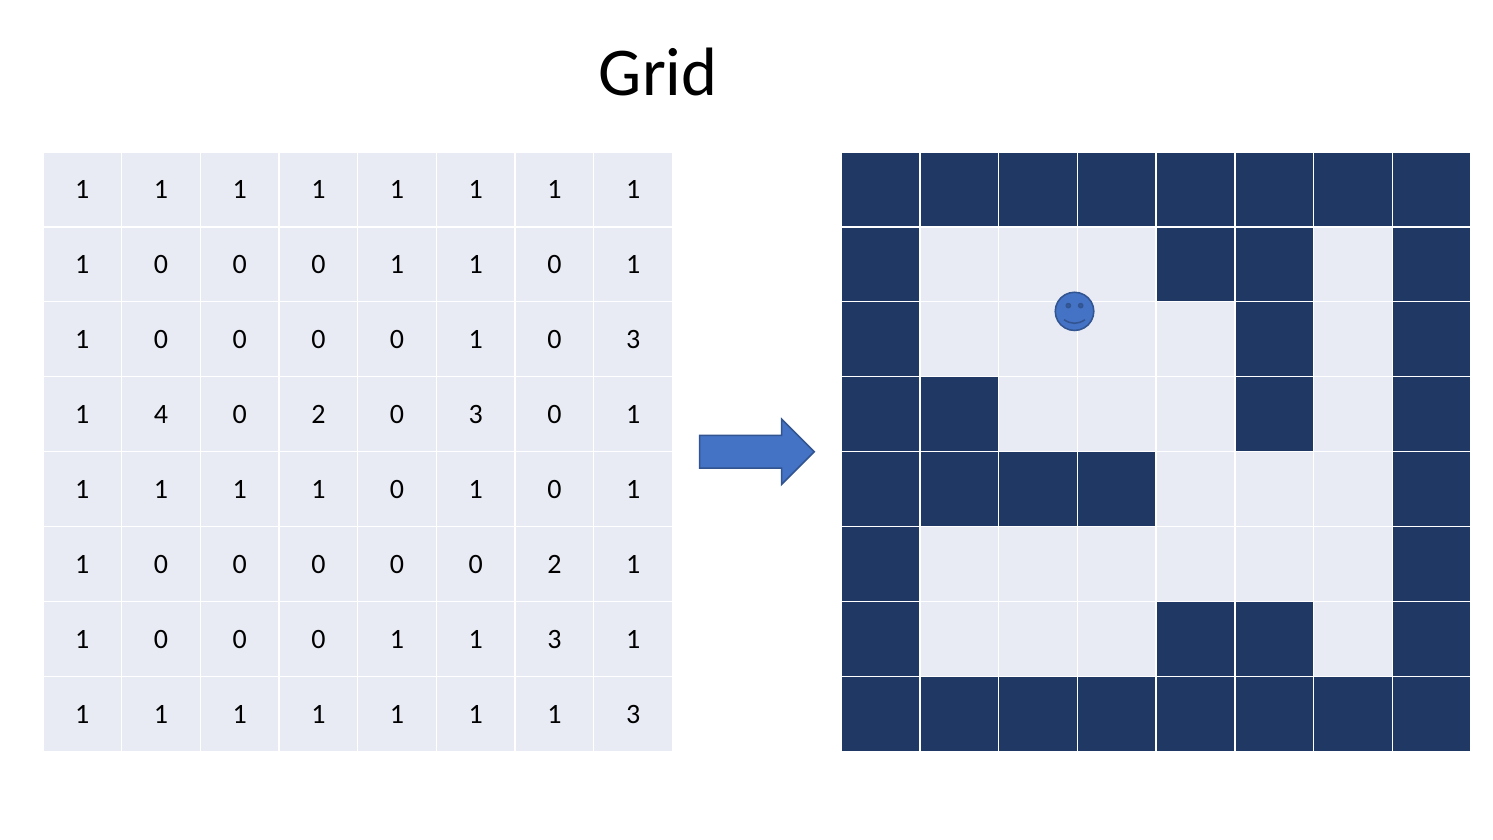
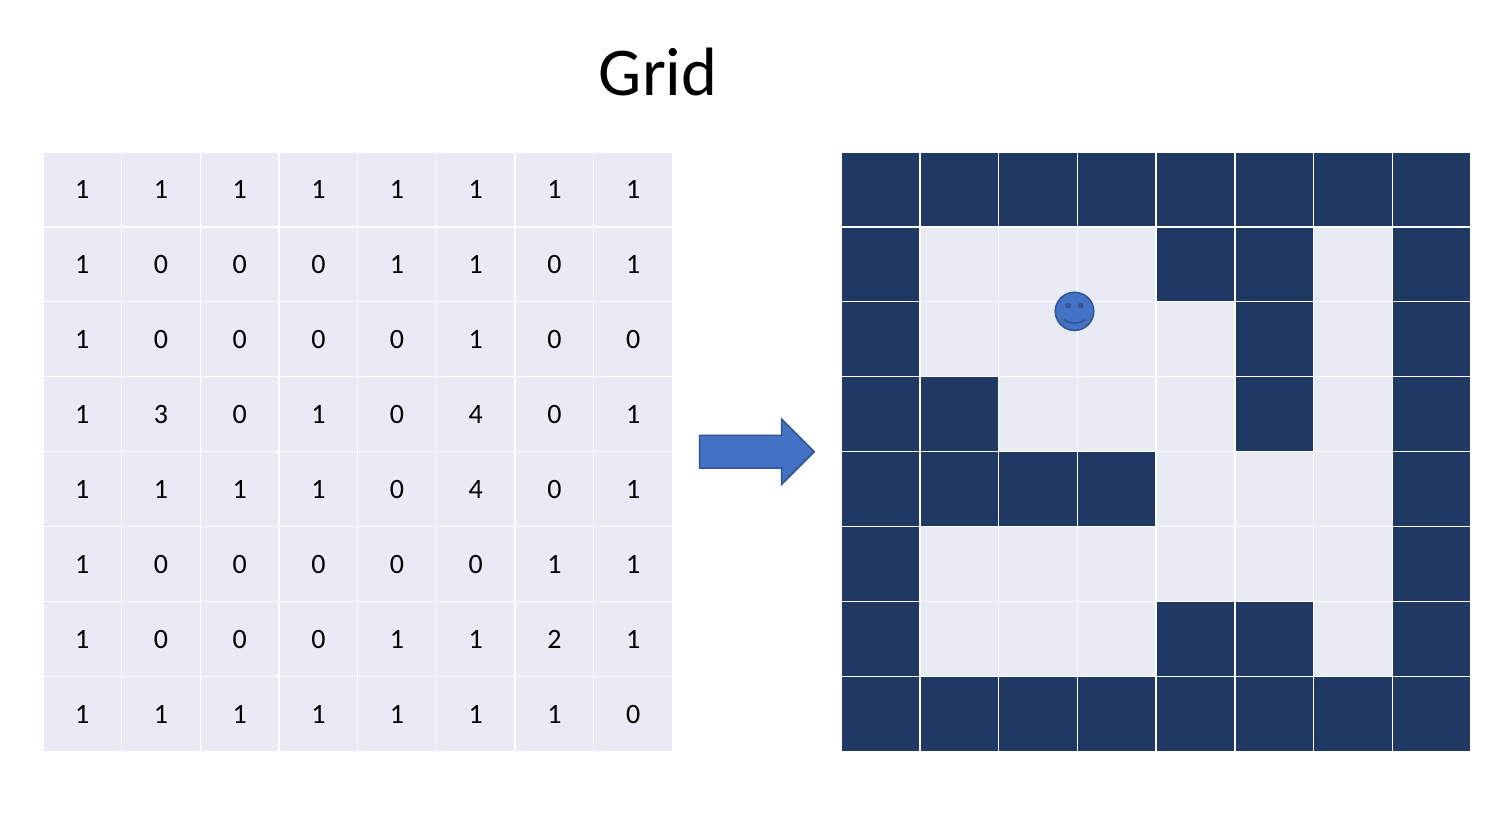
0 1 0 3: 3 -> 0 (633, 340)
4: 4 -> 3 (161, 414)
2: 2 -> 1 (318, 414)
3: 3 -> 4 (476, 414)
1: 1 -> 4 (476, 489)
2: 2 -> 1 (554, 564)
0 1 1 3: 3 -> 2 (554, 639)
3: 3 -> 0 (633, 714)
